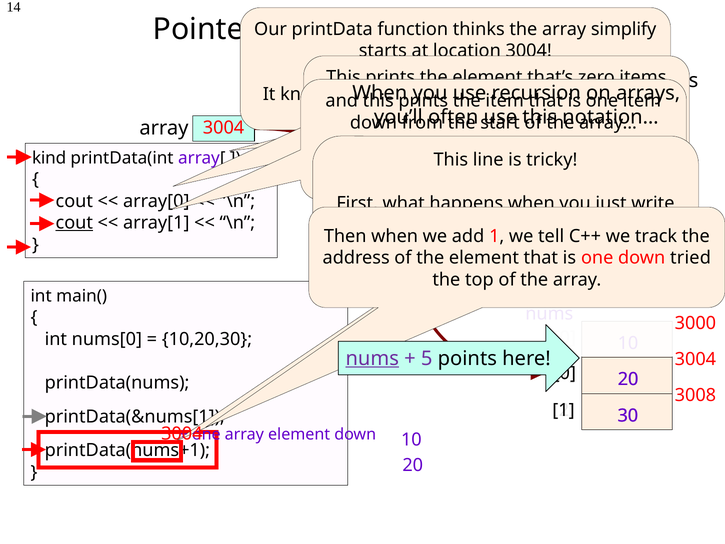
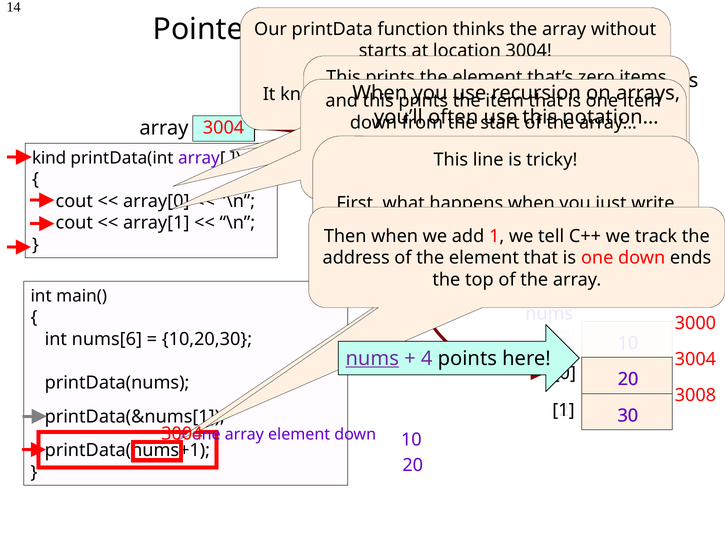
simplify: simplify -> without (624, 29)
cout underline: present -> none (74, 223)
tried: tried -> ends (691, 258)
nums[0: nums[0 -> nums[6 (107, 339)
5: 5 -> 4 (427, 358)
